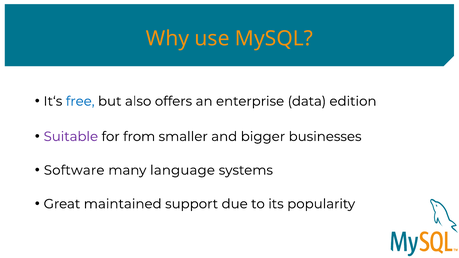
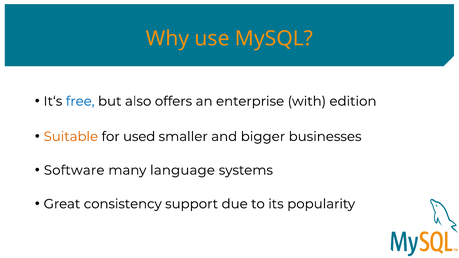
data: data -> with (307, 101)
Suitable colour: purple -> orange (71, 137)
from: from -> used (139, 137)
maintained: maintained -> consistency (123, 204)
